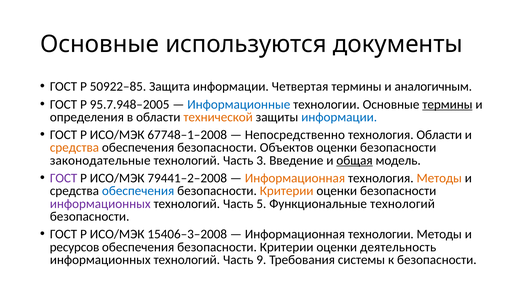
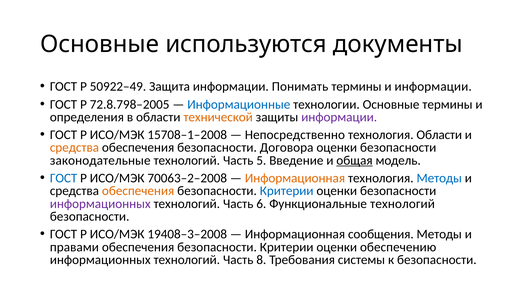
50922–85: 50922–85 -> 50922–49 (118, 86)
Четвертая: Четвертая -> Понимать (300, 86)
и аналогичным: аналогичным -> информации (433, 86)
95.7.948–2005: 95.7.948–2005 -> 72.8.798–2005 (130, 104)
термины underline: present -> none (447, 104)
информации colour: blue -> purple (339, 117)
67748–1–2008: 67748–1–2008 -> 15708–1–2008 (187, 135)
Объектов: Объектов -> Договора (287, 147)
3: 3 -> 5 (261, 160)
ГОСТ colour: purple -> blue (64, 178)
79441–2–2008: 79441–2–2008 -> 70063–2–2008 (187, 178)
Методы colour: orange -> blue (439, 178)
обеспечения colour: blue -> orange (138, 190)
Критерии colour: orange -> blue (287, 190)
5: 5 -> 6 (261, 203)
15406–3–2008: 15406–3–2008 -> 19408–3–2008 (187, 234)
Информационная технологии: технологии -> сообщения (381, 234)
ресурсов: ресурсов -> правами (74, 246)
деятельность: деятельность -> обеспечению (398, 246)
9: 9 -> 8 (261, 259)
